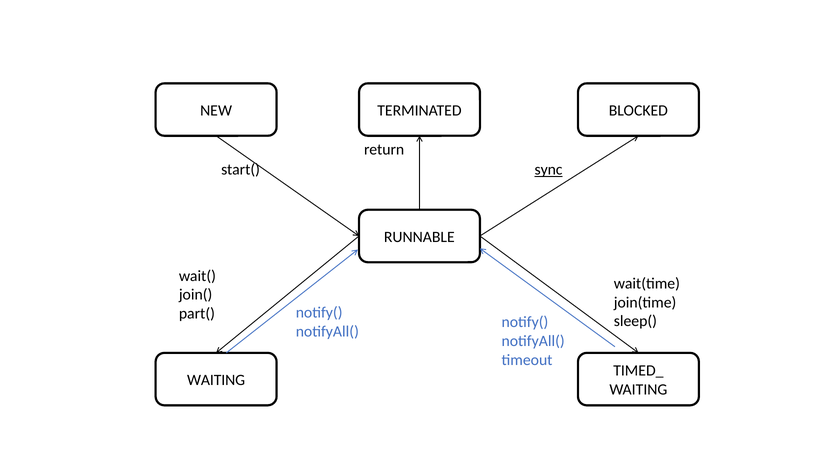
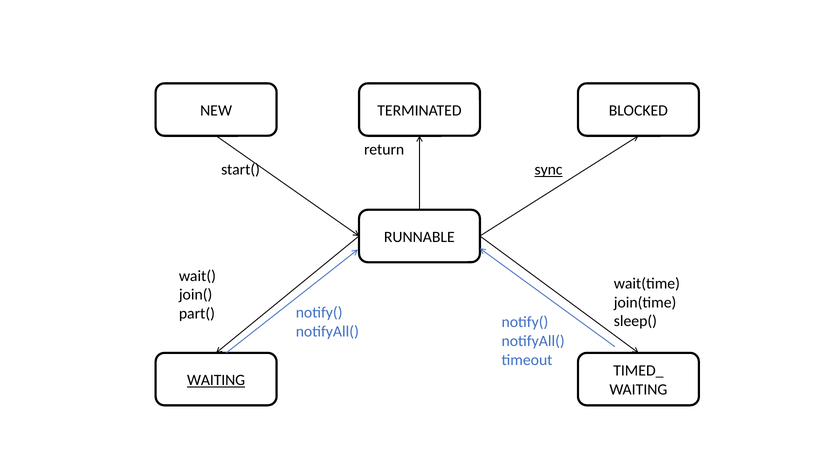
WAITING underline: none -> present (216, 380)
